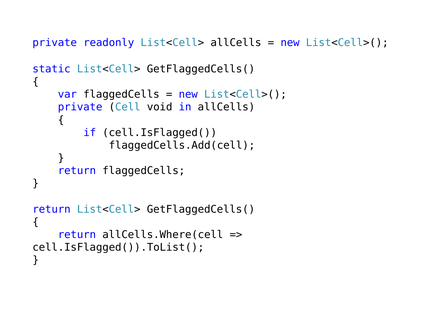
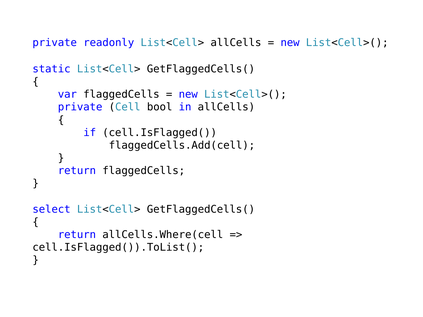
void: void -> bool (160, 107)
return: return -> select (52, 209)
